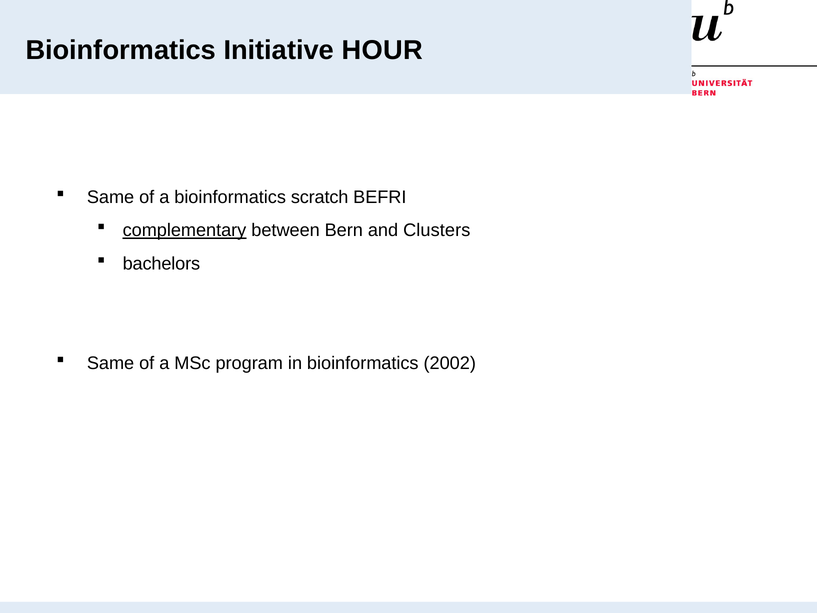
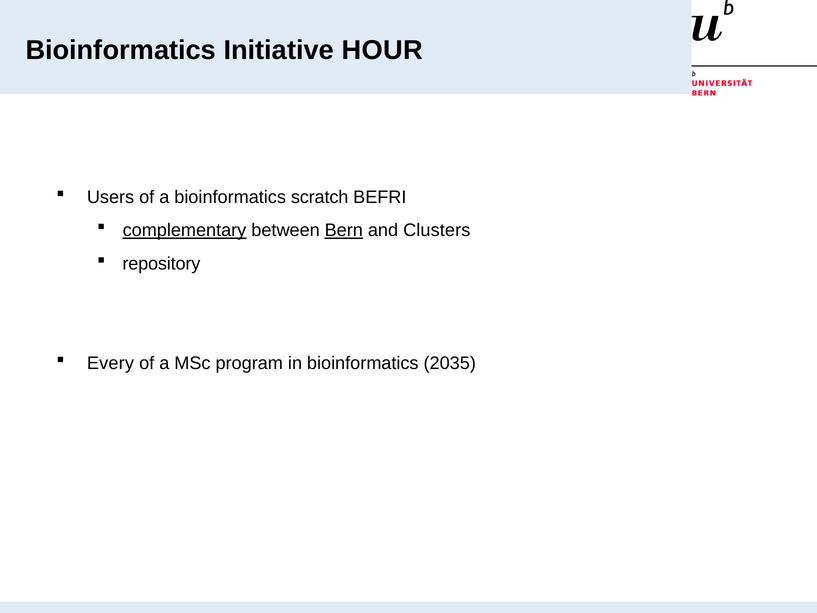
Same: Same -> Users (111, 197)
Bern underline: none -> present (344, 230)
bachelors: bachelors -> repository (161, 264)
Same: Same -> Every (110, 363)
2002: 2002 -> 2035 (450, 363)
